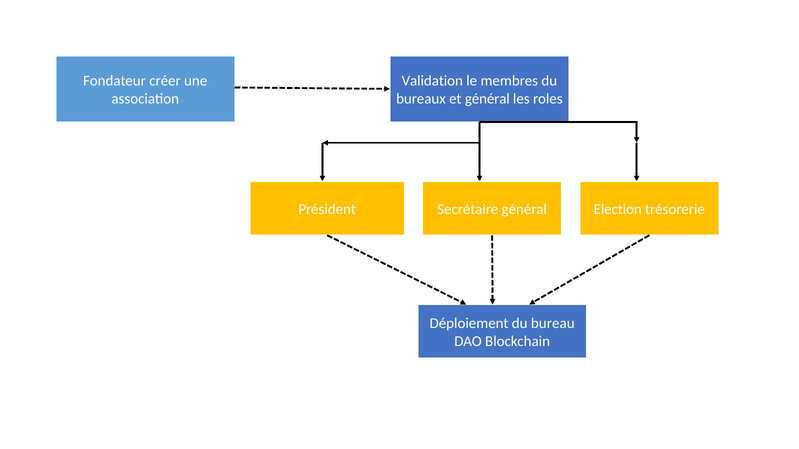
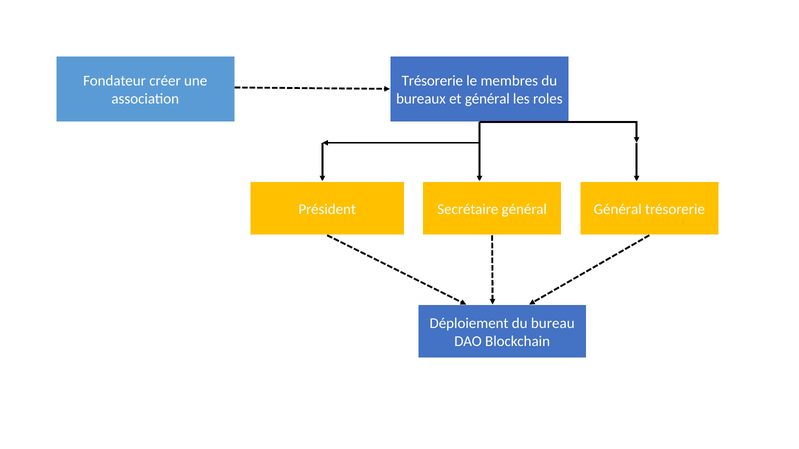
Validation: Validation -> Trésorerie (432, 81)
général Election: Election -> Général (618, 210)
